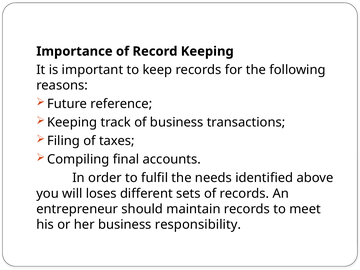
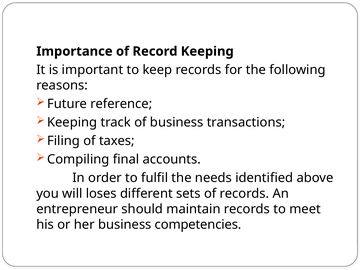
responsibility: responsibility -> competencies (198, 225)
